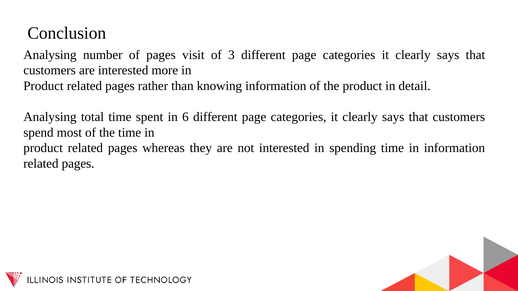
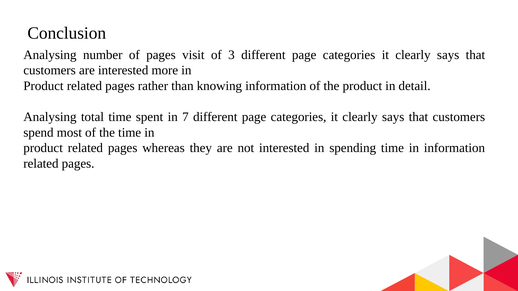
6: 6 -> 7 (185, 117)
